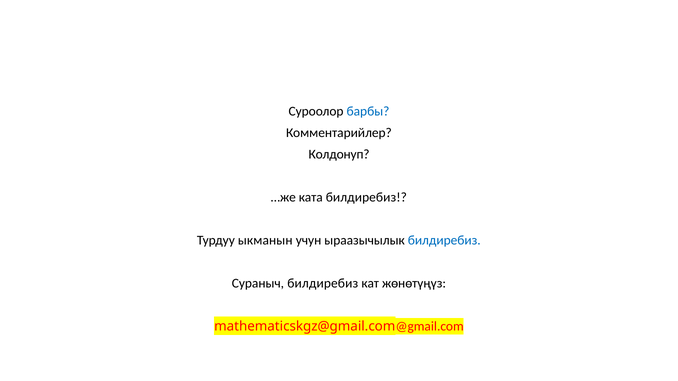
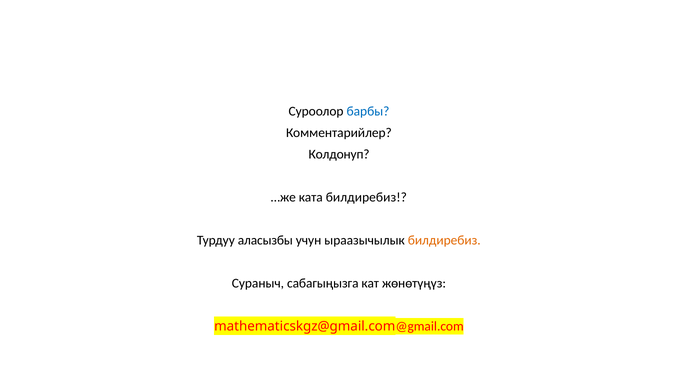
ыкманын: ыкманын -> аласызбы (265, 241)
билдиребиз colour: blue -> orange (444, 241)
Сураныч билдиребиз: билдиребиз -> сабагыңызга (323, 284)
